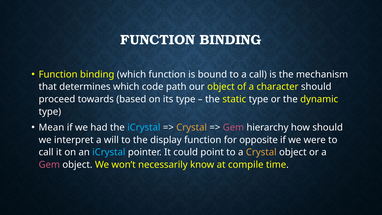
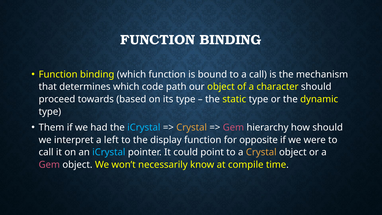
Mean: Mean -> Them (51, 127)
will: will -> left (111, 140)
